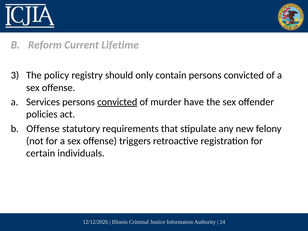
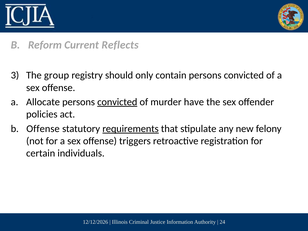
Lifetime: Lifetime -> Reflects (120, 45)
policy: policy -> group (57, 75)
Services: Services -> Allocate (43, 102)
requirements underline: none -> present (131, 129)
